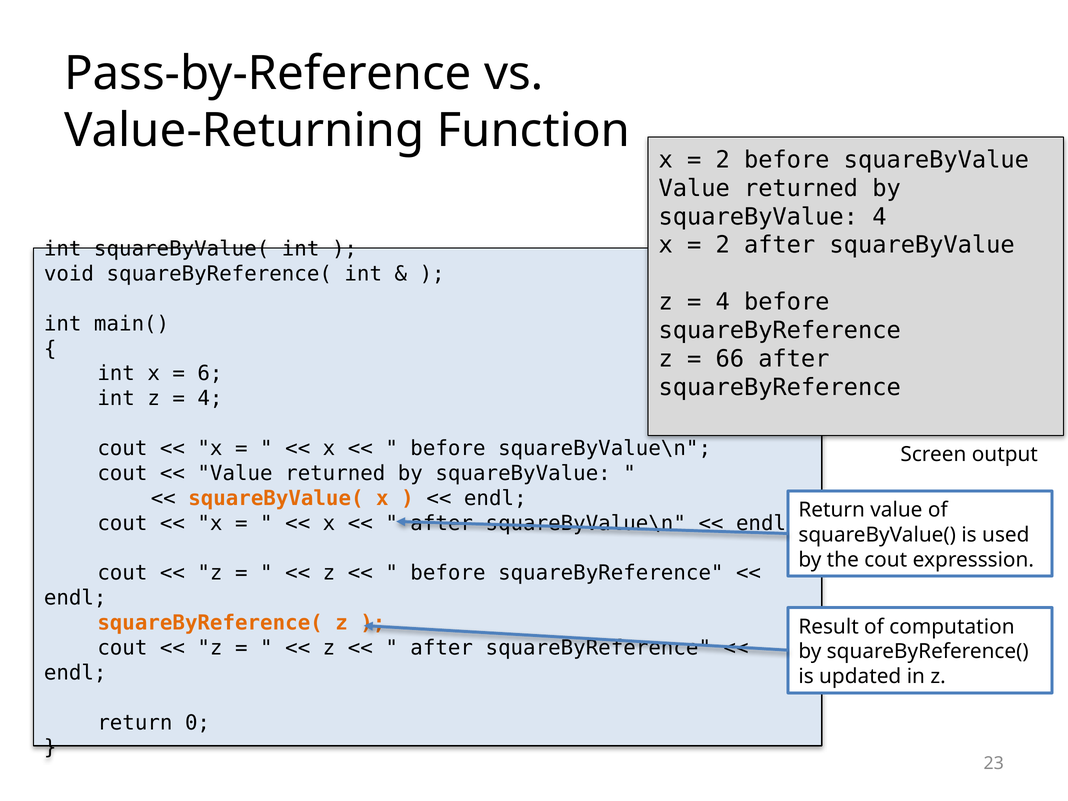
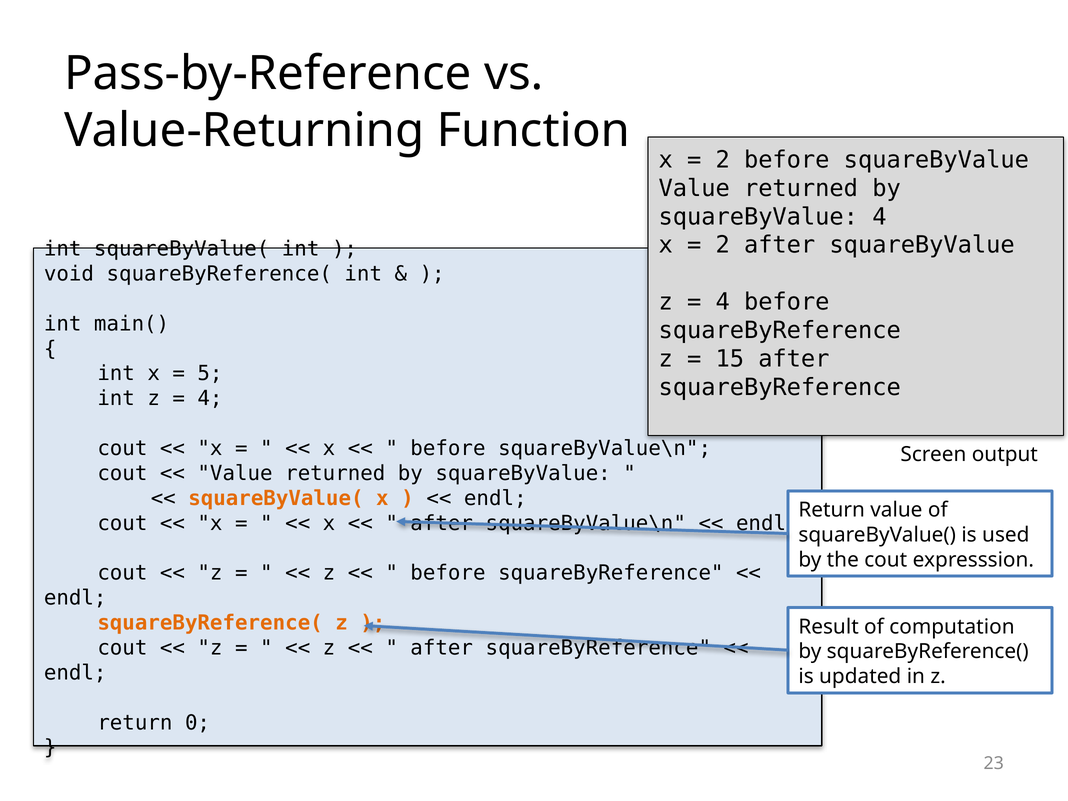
66: 66 -> 15 (730, 359)
6: 6 -> 5 (210, 374)
